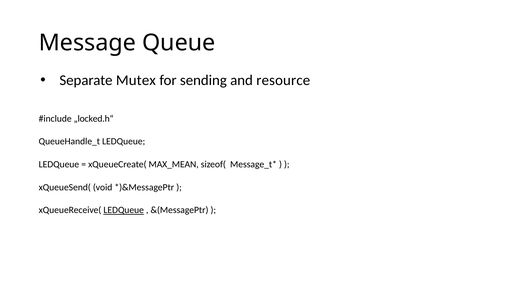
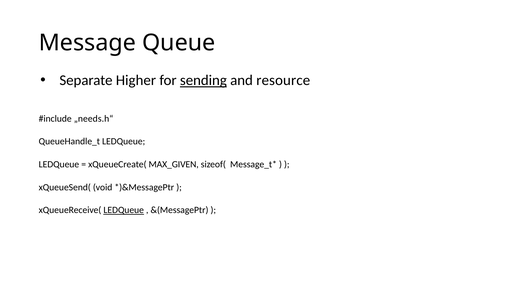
Mutex: Mutex -> Higher (136, 80)
sending underline: none -> present (203, 80)
„locked.h“: „locked.h“ -> „needs.h“ (94, 119)
MAX_MEAN: MAX_MEAN -> MAX_GIVEN (174, 165)
